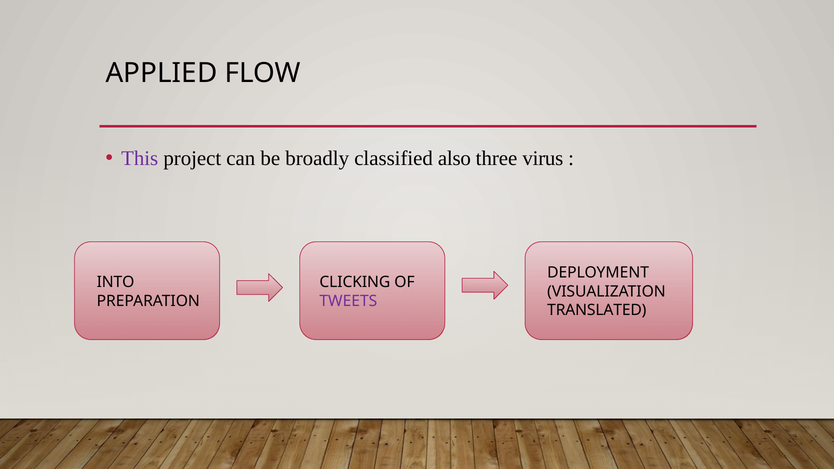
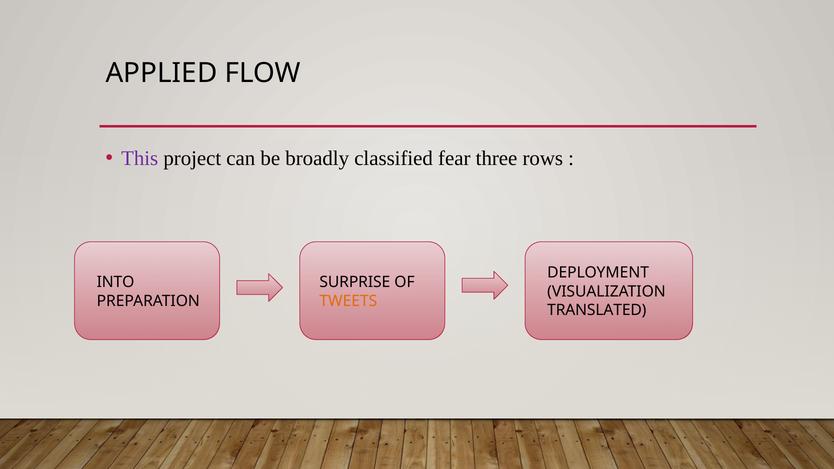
also: also -> fear (454, 159)
virus: virus -> rows (543, 159)
CLICKING: CLICKING -> SURPRISE (355, 282)
TWEETS colour: purple -> orange (348, 301)
